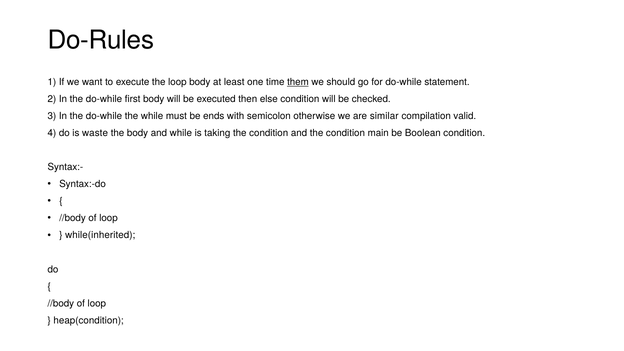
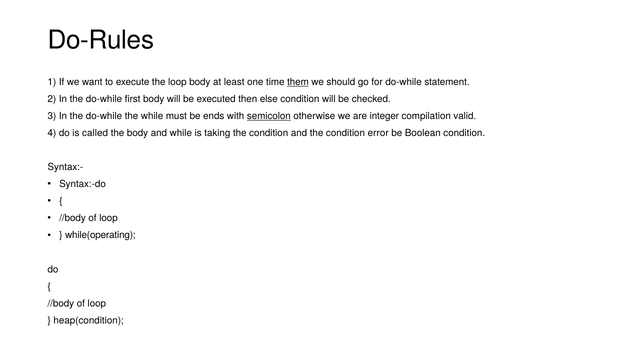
semicolon underline: none -> present (269, 116)
similar: similar -> integer (384, 116)
waste: waste -> called (95, 133)
main: main -> error (378, 133)
while(inherited: while(inherited -> while(operating (100, 235)
